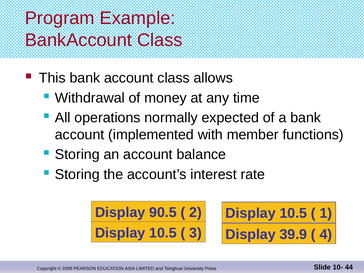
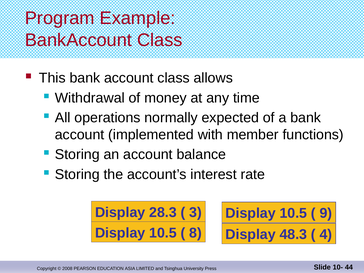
90.5: 90.5 -> 28.3 (163, 212)
2: 2 -> 3 (195, 212)
1: 1 -> 9 (326, 213)
3: 3 -> 8 (195, 233)
39.9: 39.9 -> 48.3 (293, 235)
